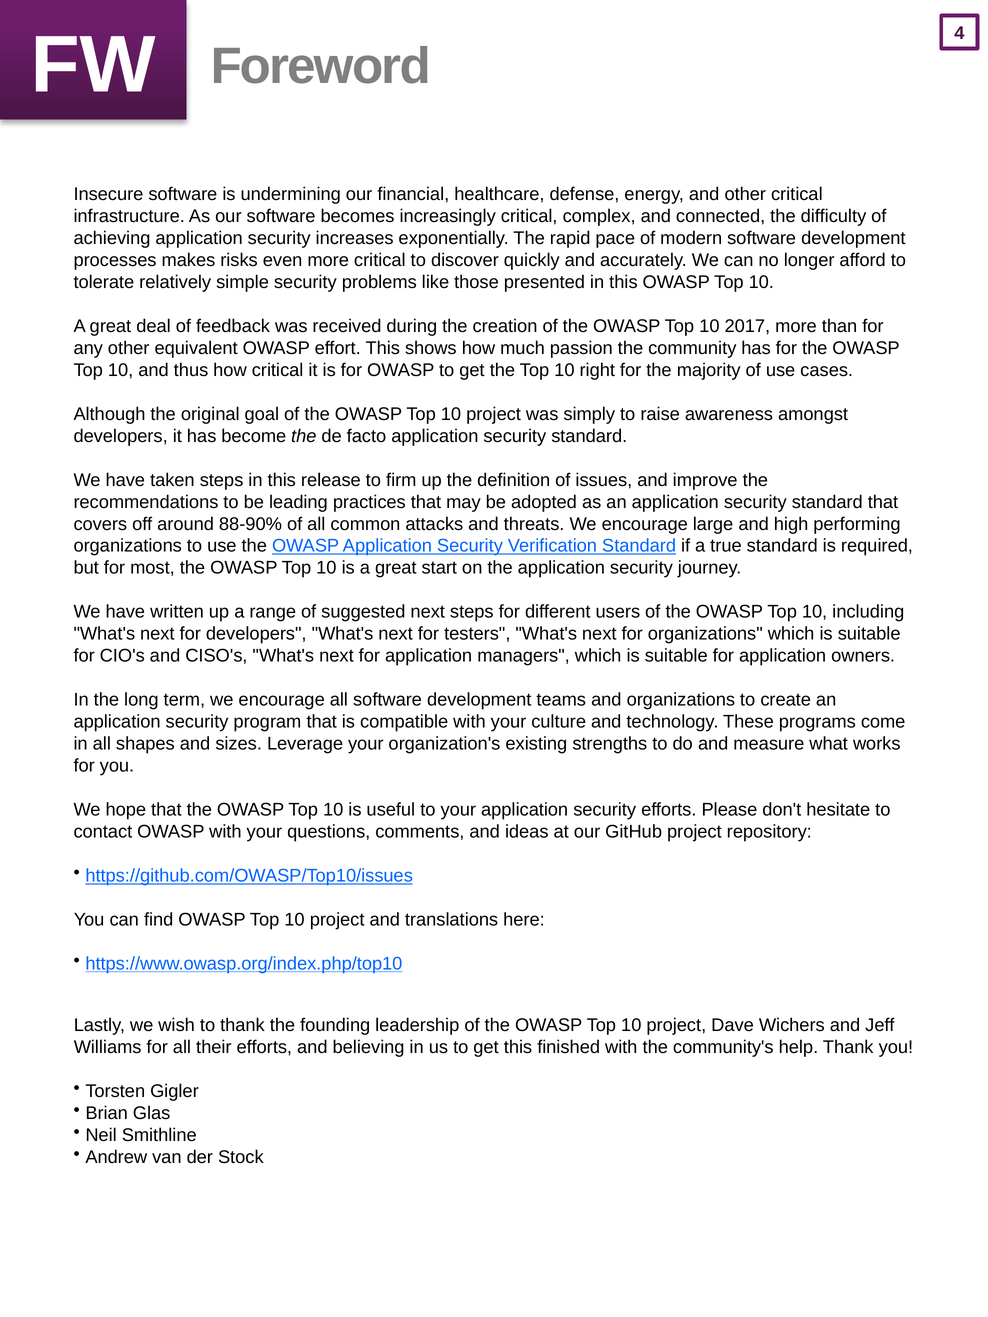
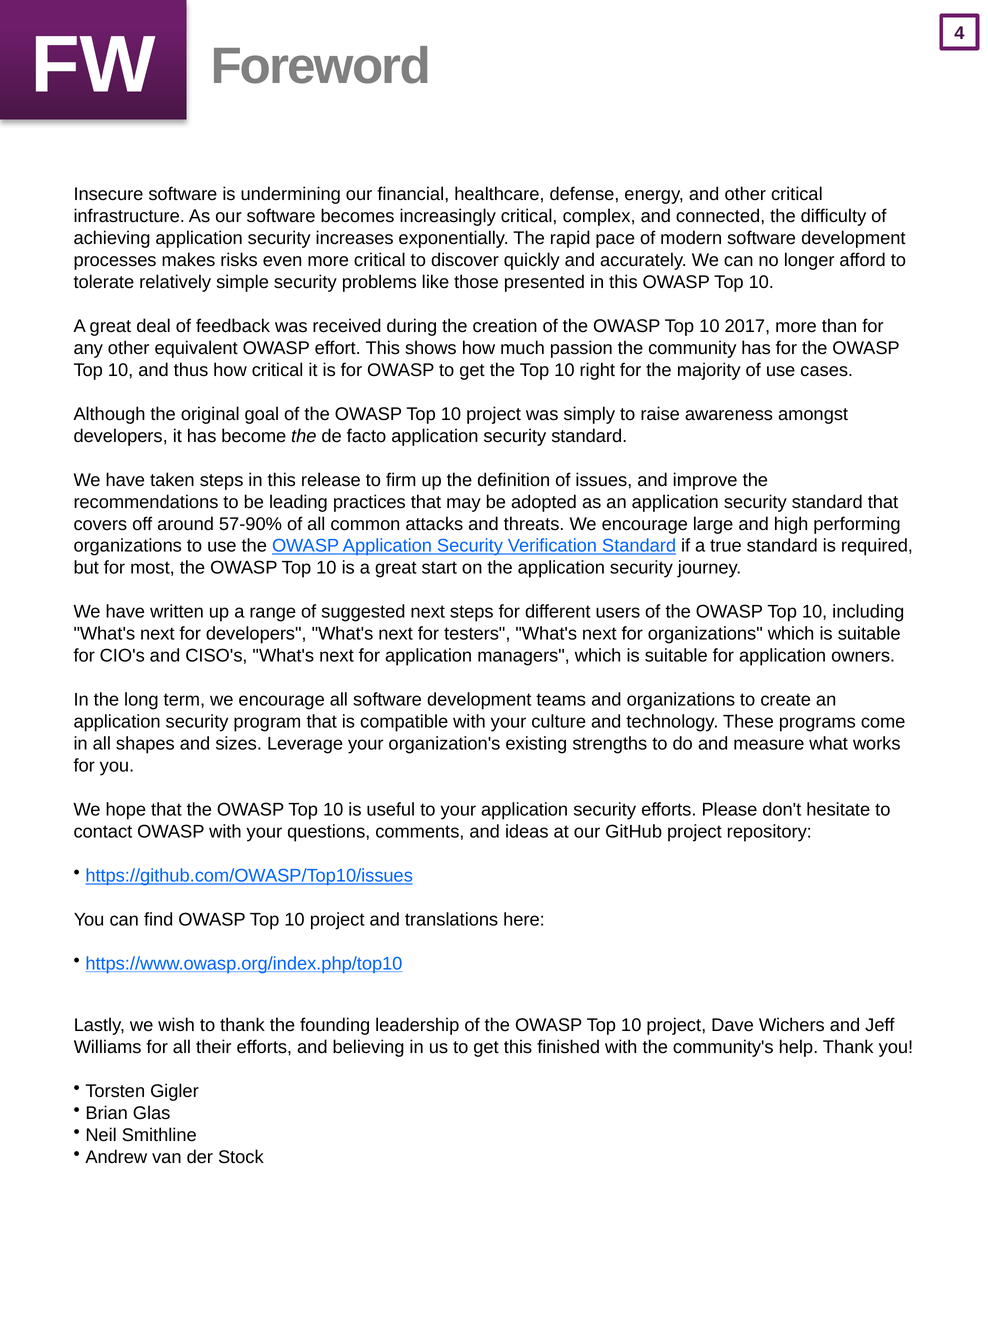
88-90%: 88-90% -> 57-90% (250, 524)
